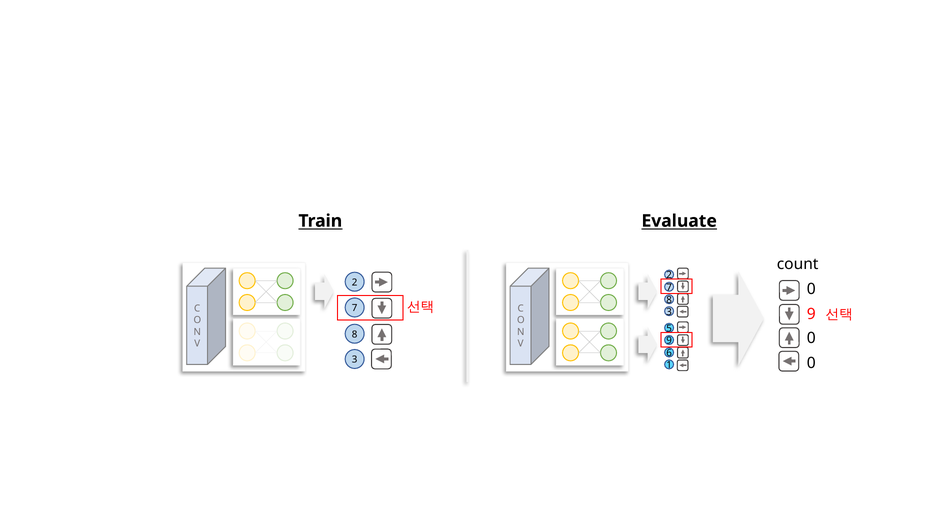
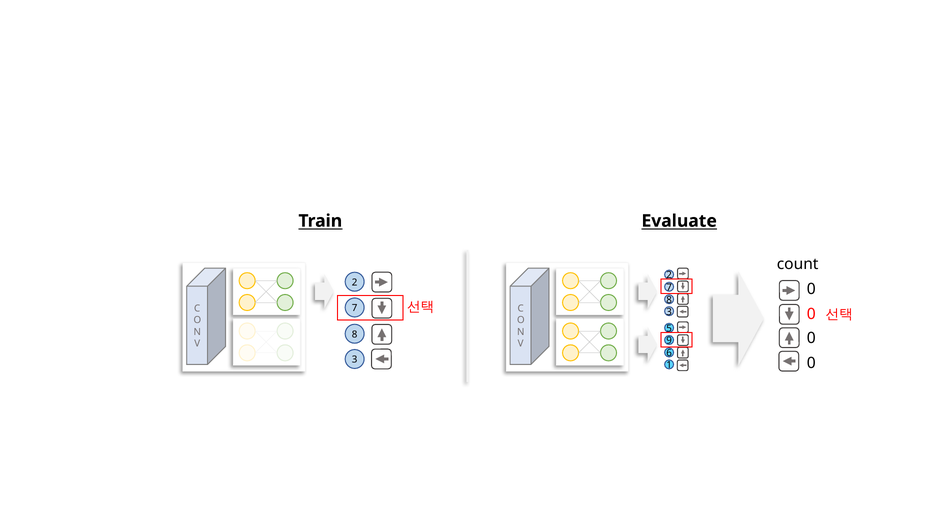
3 9: 9 -> 0 (811, 314)
